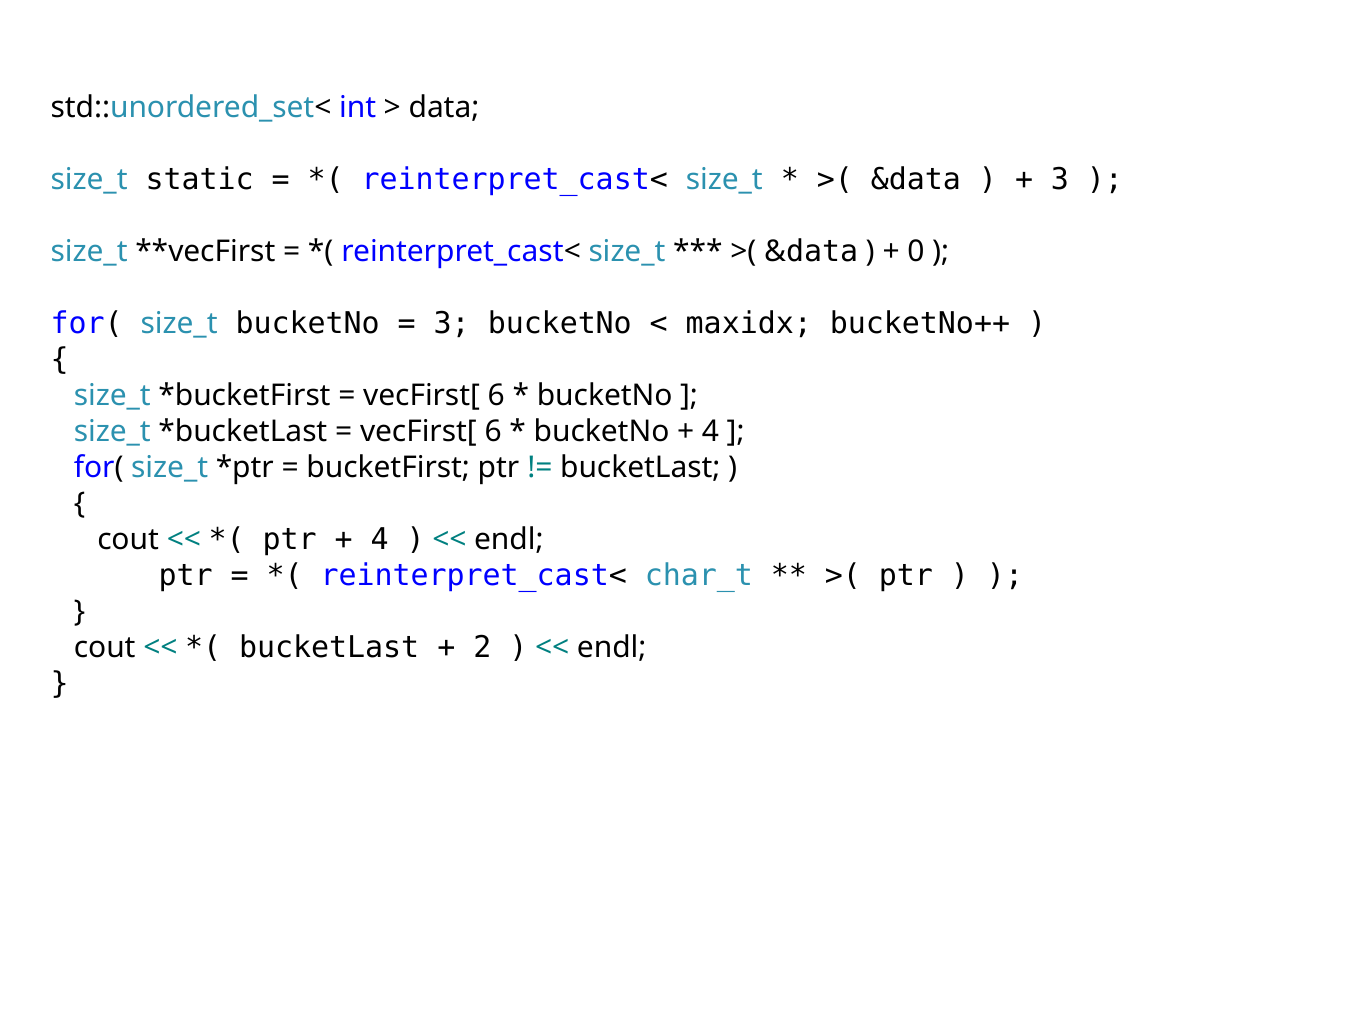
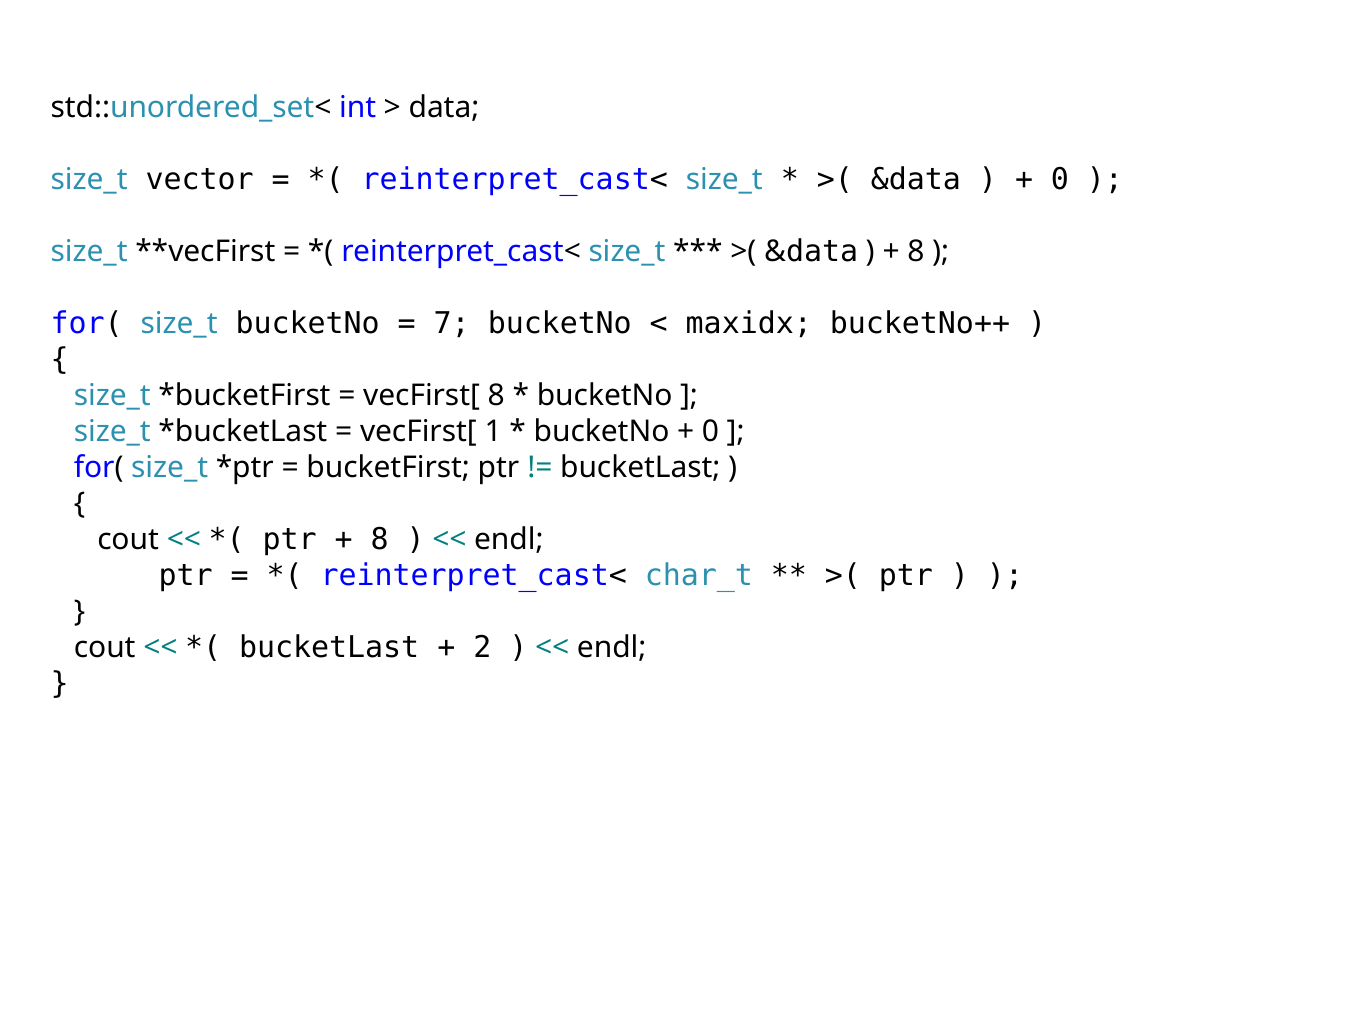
static: static -> vector (200, 180)
3: 3 -> 0 (1060, 180)
0: 0 -> 8 (916, 252)
3: 3 -> 7 (452, 324)
6: 6 -> 8 (496, 396)
6: 6 -> 1 (493, 432)
4: 4 -> 0 (710, 432)
4: 4 -> 8 (380, 540)
